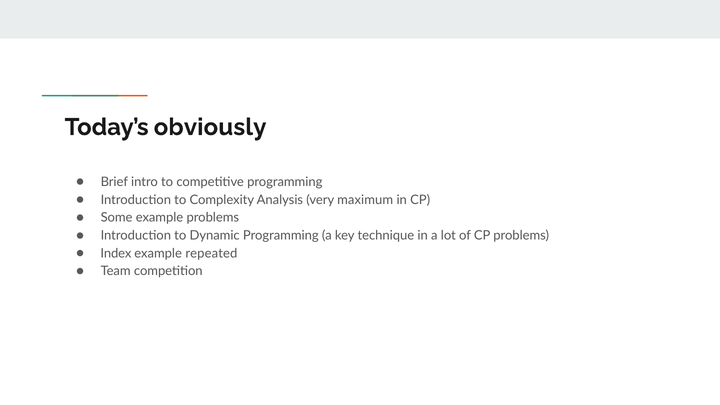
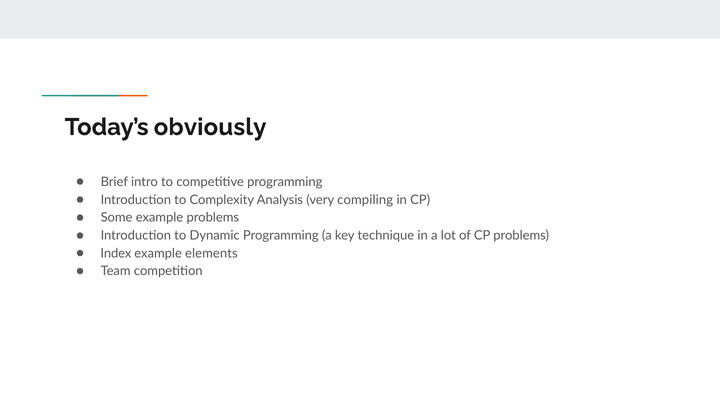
maximum: maximum -> compiling (365, 200)
repeated: repeated -> elements (211, 253)
